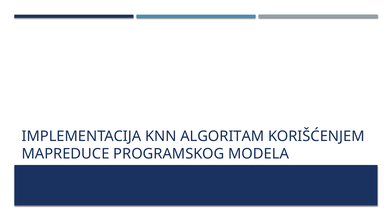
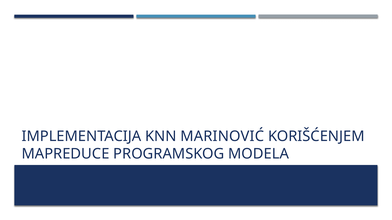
ALGORITAM: ALGORITAM -> MARINOVIĆ (222, 136)
